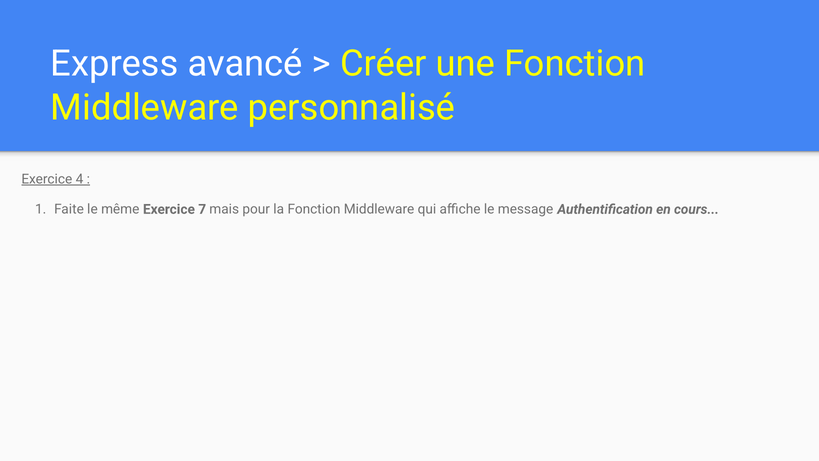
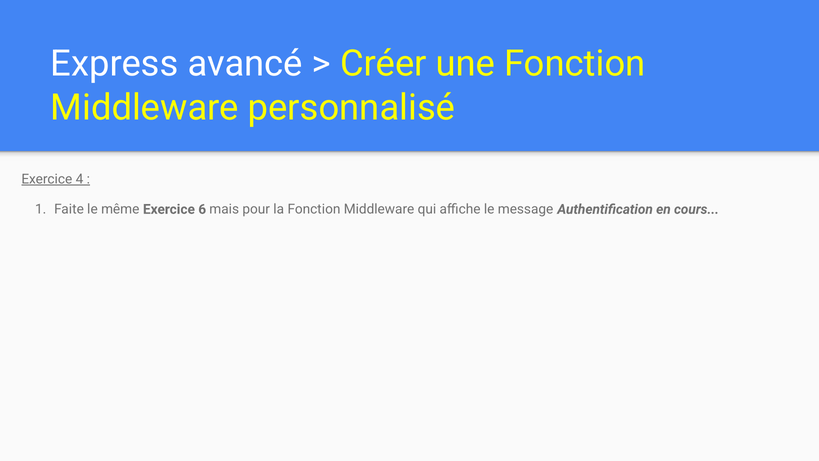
7: 7 -> 6 (202, 209)
